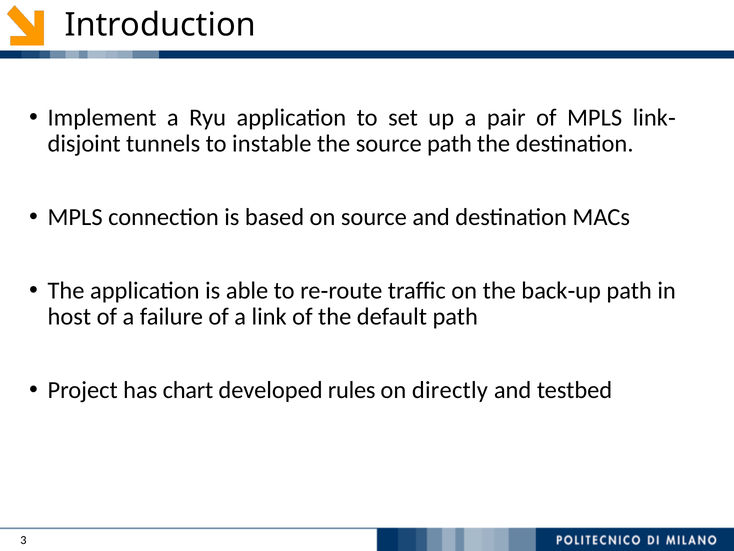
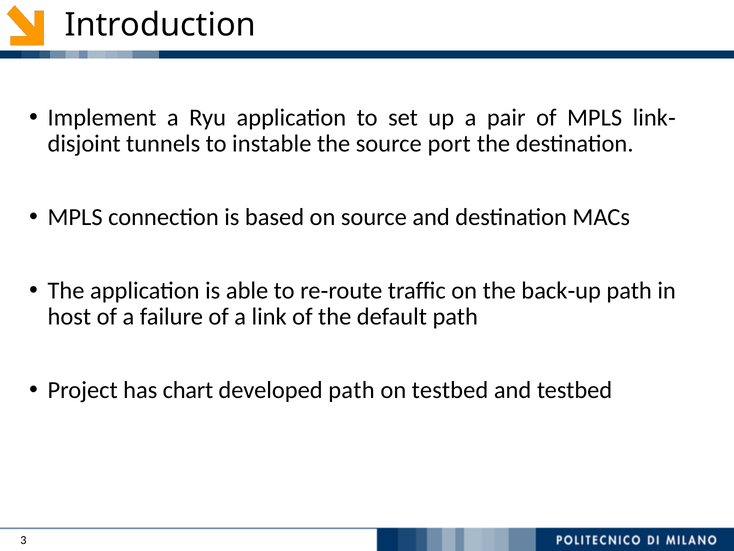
source path: path -> port (449, 144)
developed rules: rules -> path (351, 390)
on directly: directly -> testbed (450, 390)
